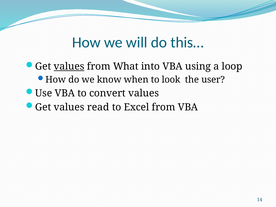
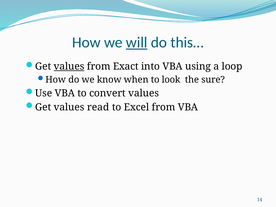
will underline: none -> present (137, 42)
What: What -> Exact (126, 66)
user: user -> sure (213, 80)
